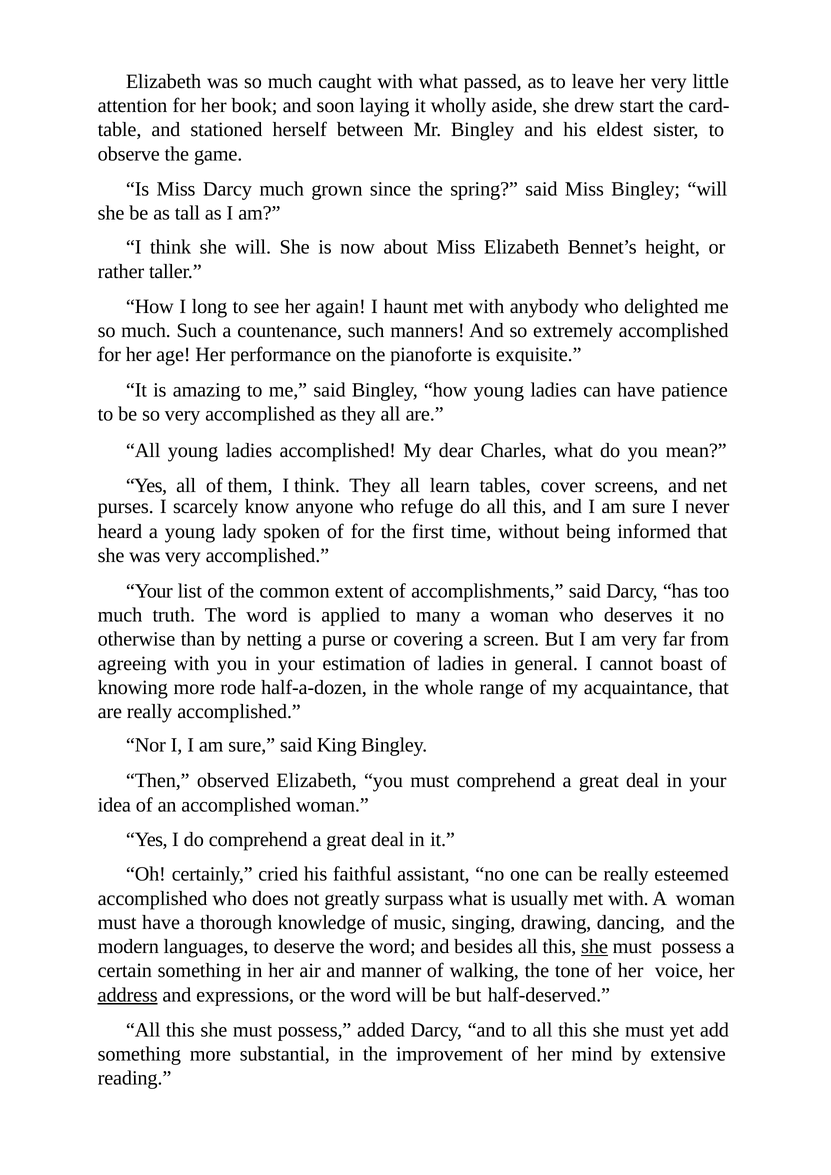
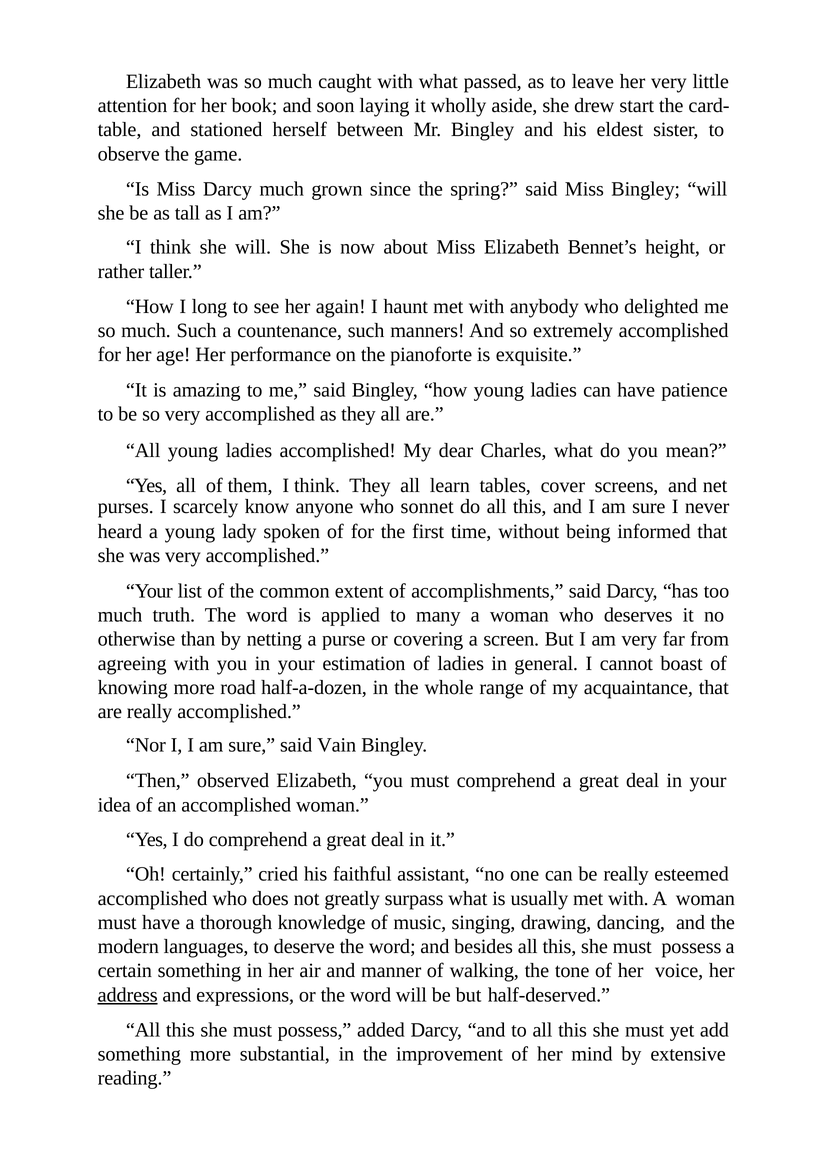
refuge: refuge -> sonnet (427, 507)
rode: rode -> road (238, 688)
King: King -> Vain (337, 746)
she underline: present -> none (595, 947)
